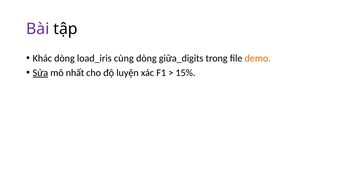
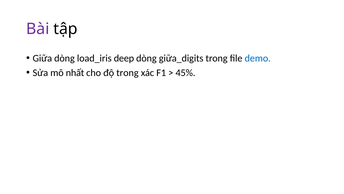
Khác: Khác -> Giữa (42, 58)
cùng: cùng -> deep (124, 58)
demo colour: orange -> blue (258, 58)
Sửa underline: present -> none (40, 73)
độ luyện: luyện -> trong (127, 73)
15%: 15% -> 45% (185, 73)
